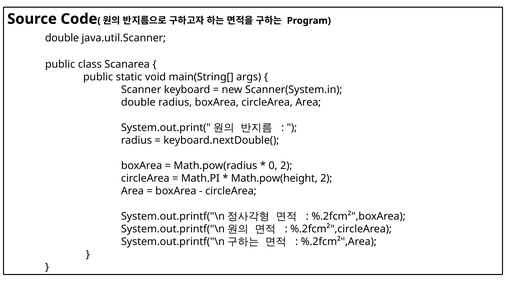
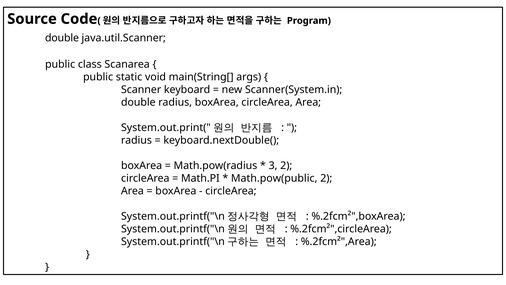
0: 0 -> 3 (273, 165)
Math.pow(height: Math.pow(height -> Math.pow(public (274, 178)
